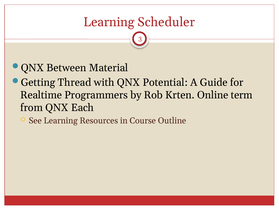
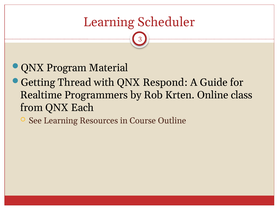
Between: Between -> Program (67, 68)
Potential: Potential -> Respond (165, 82)
term: term -> class (242, 95)
